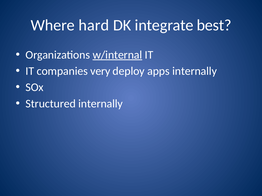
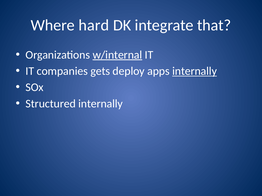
best: best -> that (214, 25)
very: very -> gets (100, 71)
internally underline: none -> present (195, 71)
